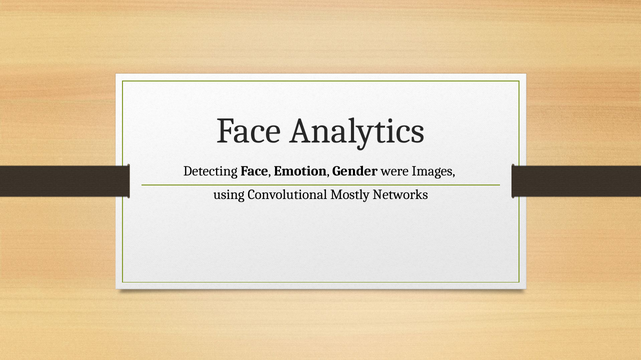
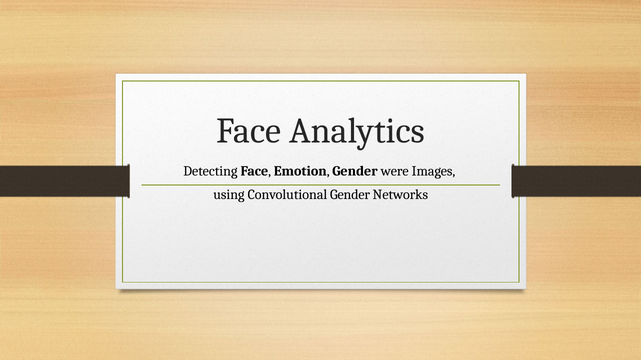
Convolutional Mostly: Mostly -> Gender (350, 195)
